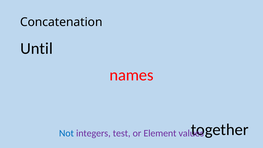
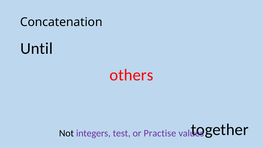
names: names -> others (131, 75)
Not colour: blue -> black (66, 133)
Element: Element -> Practise (160, 133)
